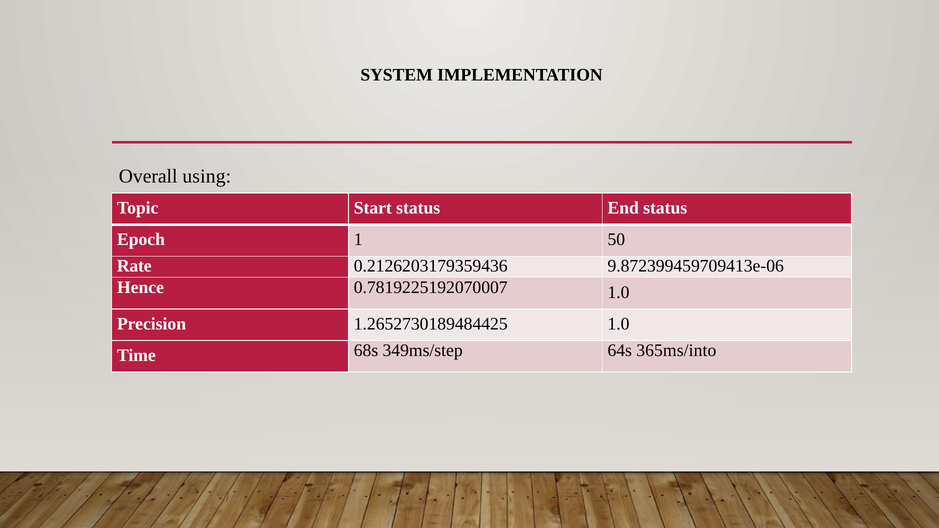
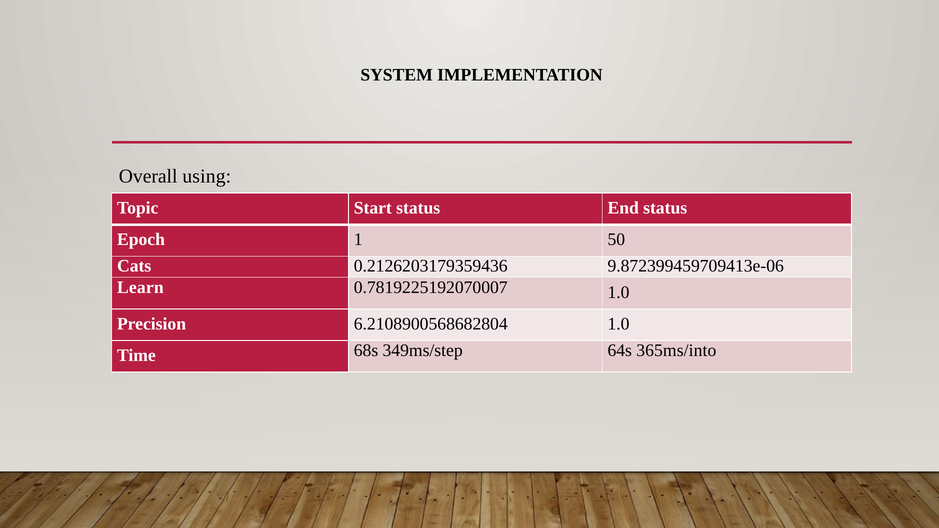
Rate: Rate -> Cats (134, 266)
Hence: Hence -> Learn (140, 287)
1.2652730189484425: 1.2652730189484425 -> 6.2108900568682804 (431, 324)
